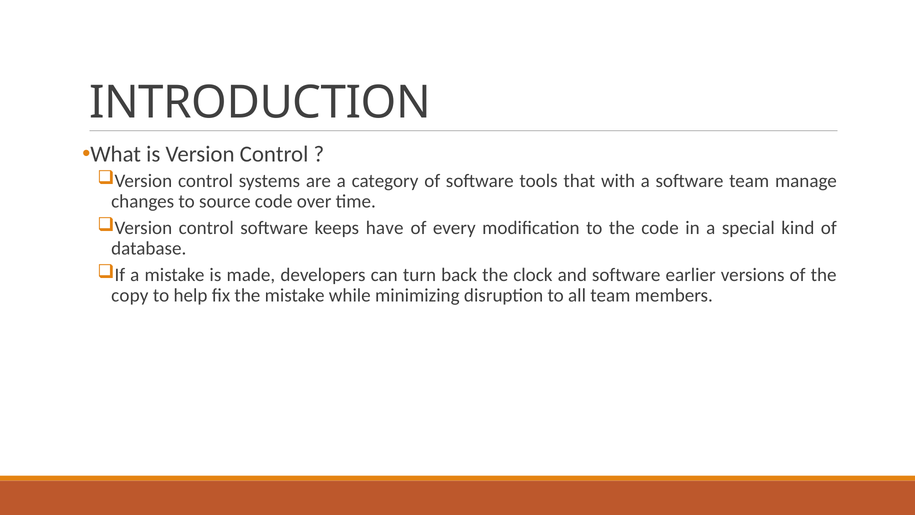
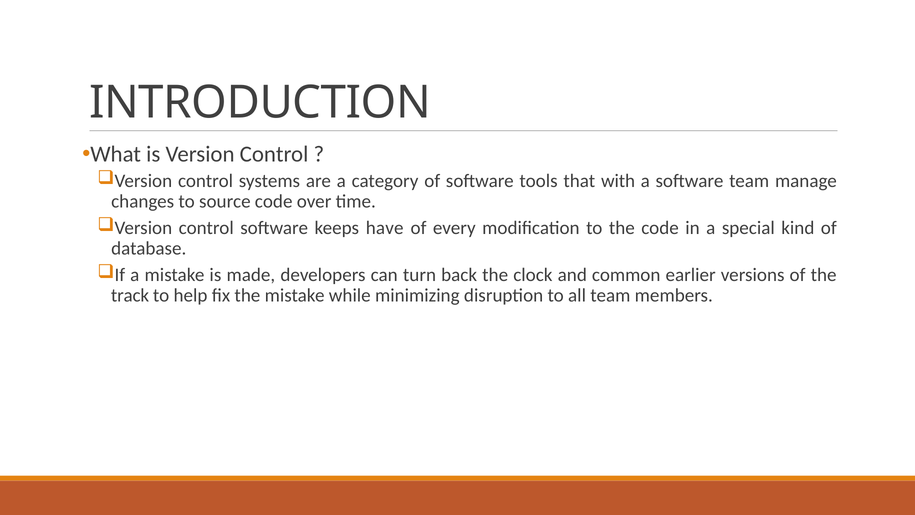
and software: software -> common (626, 275)
copy: copy -> track (130, 295)
